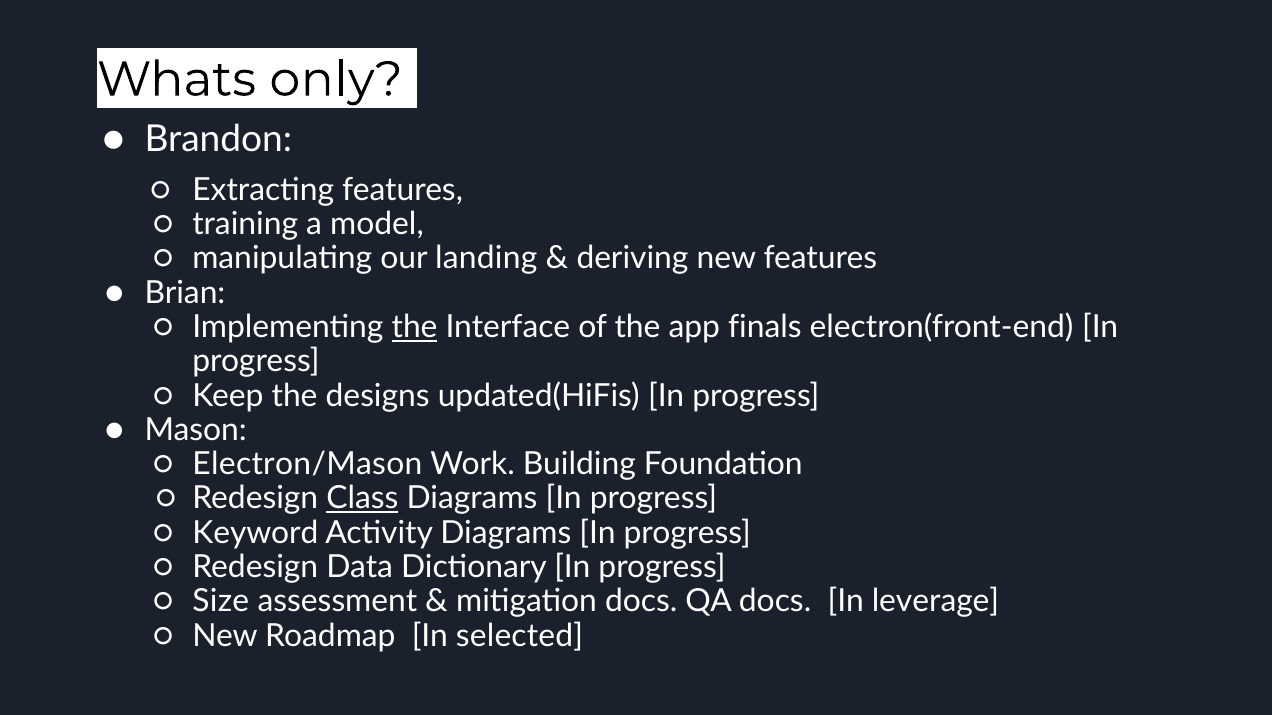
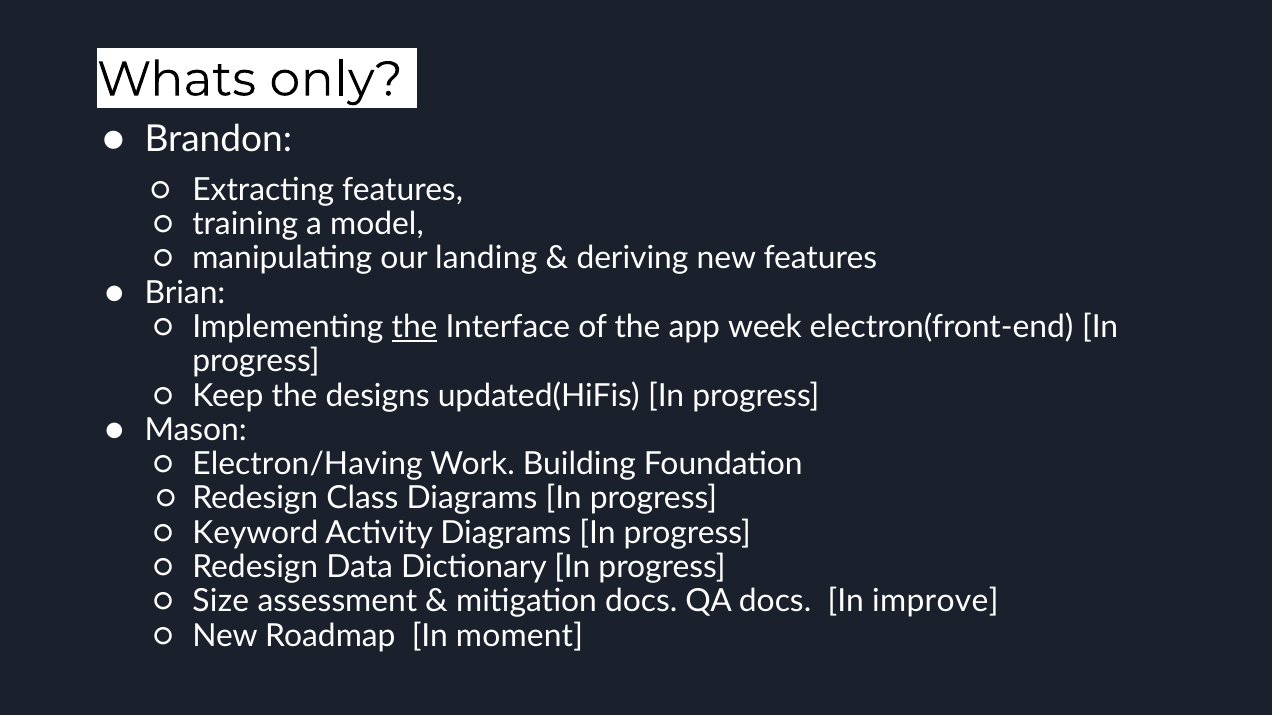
finals: finals -> week (765, 327)
Electron/Mason: Electron/Mason -> Electron/Having (308, 464)
Class underline: present -> none (362, 499)
leverage: leverage -> improve (935, 602)
selected: selected -> moment (520, 636)
